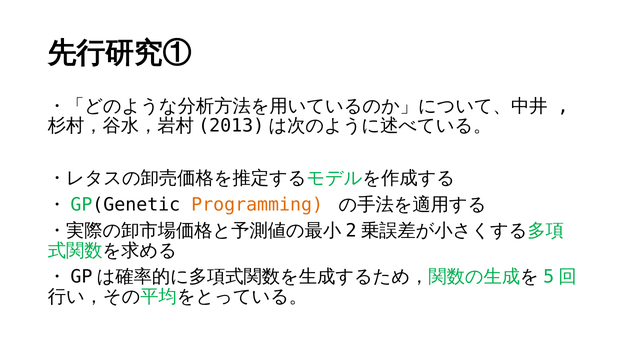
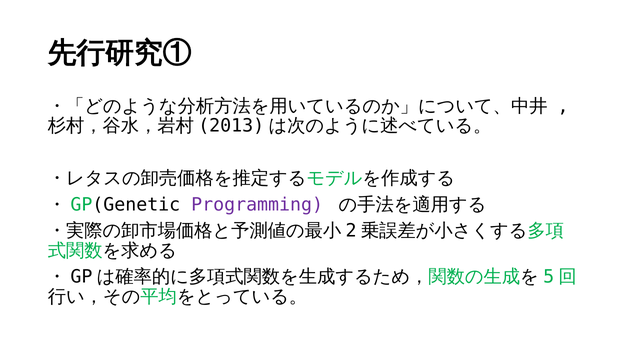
Programming colour: orange -> purple (257, 204)
